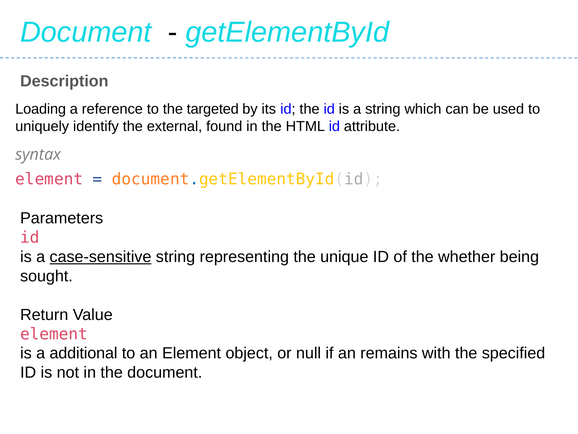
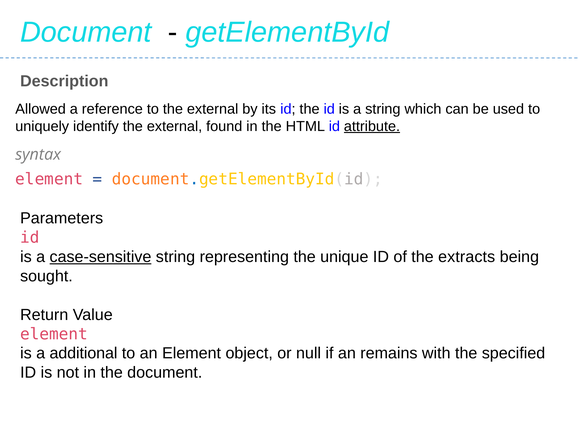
Loading: Loading -> Allowed (41, 109)
to the targeted: targeted -> external (213, 109)
attribute underline: none -> present (372, 126)
whether: whether -> extracts (467, 257)
